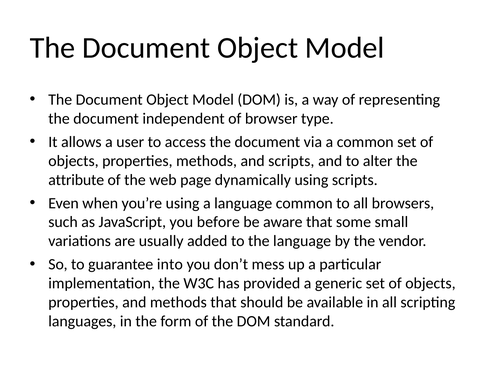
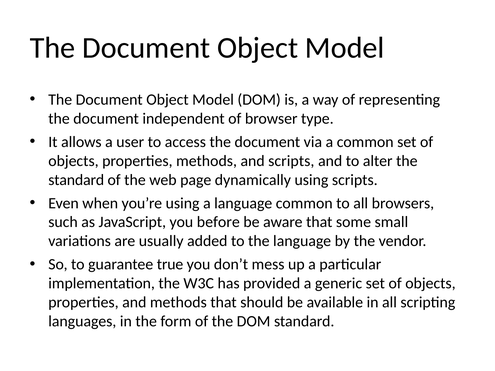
attribute: attribute -> standard (76, 180)
into: into -> true (170, 265)
